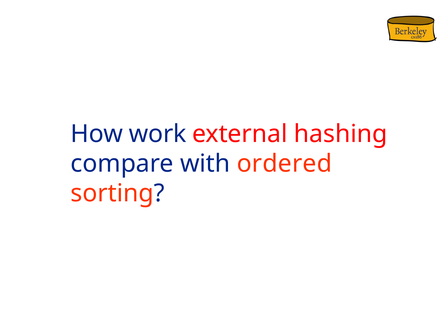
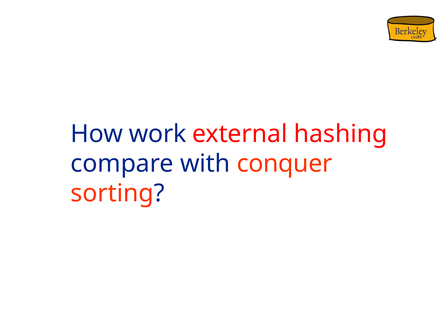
ordered: ordered -> conquer (285, 164)
